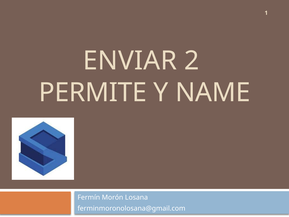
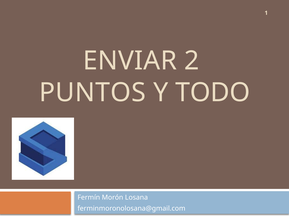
PERMITE: PERMITE -> PUNTOS (92, 92)
NAME: NAME -> TODO (213, 92)
